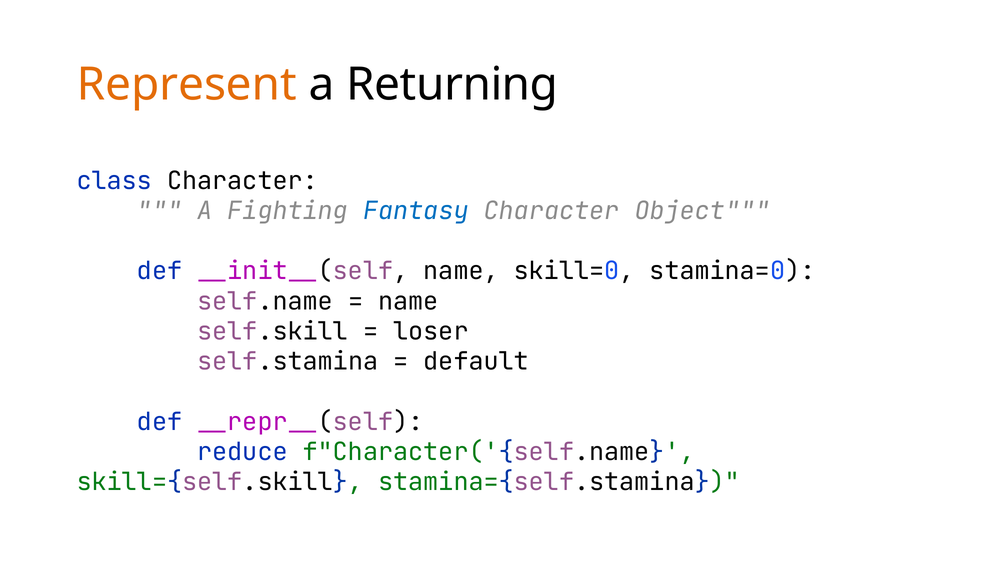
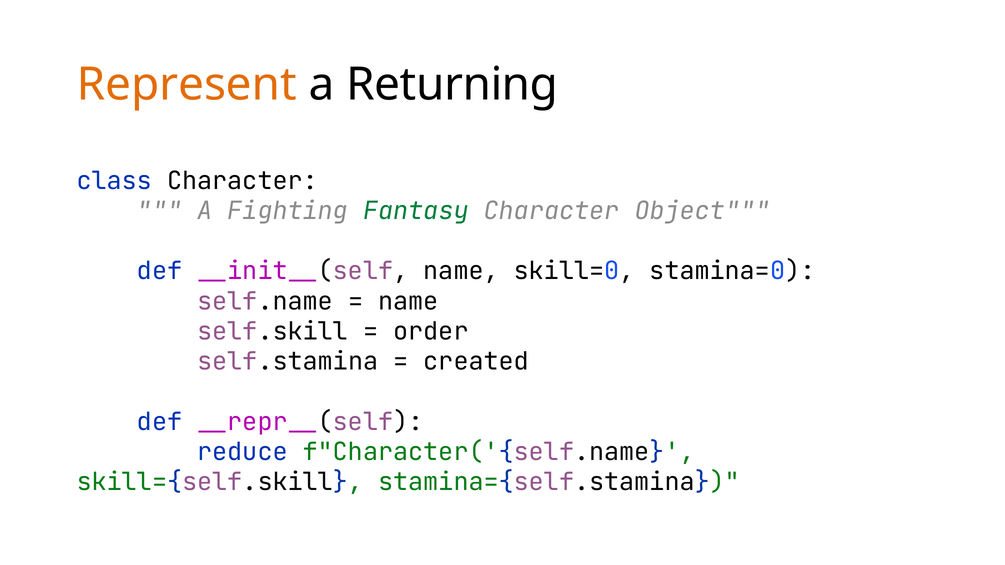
Fantasy colour: blue -> green (416, 211)
loser: loser -> order (431, 332)
default: default -> created (476, 362)
